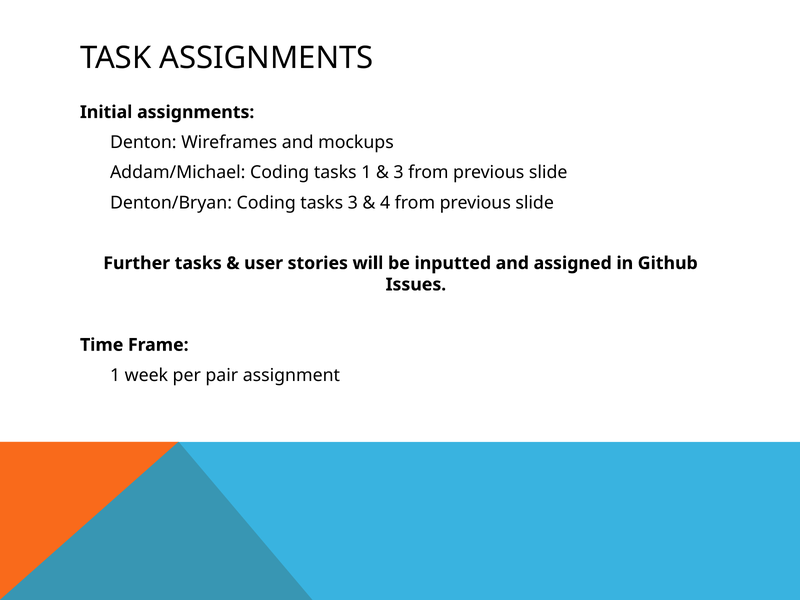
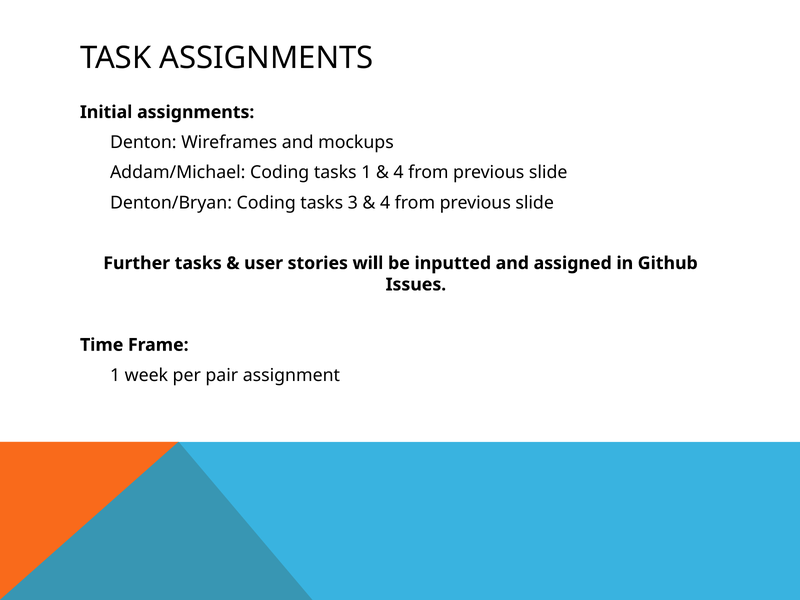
3: 3 -> 4 (399, 173)
